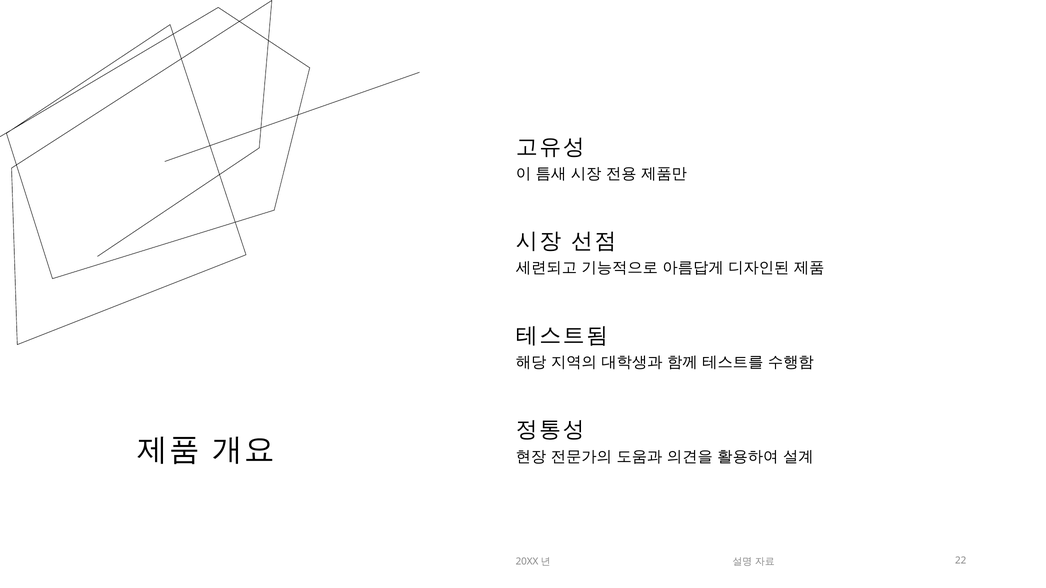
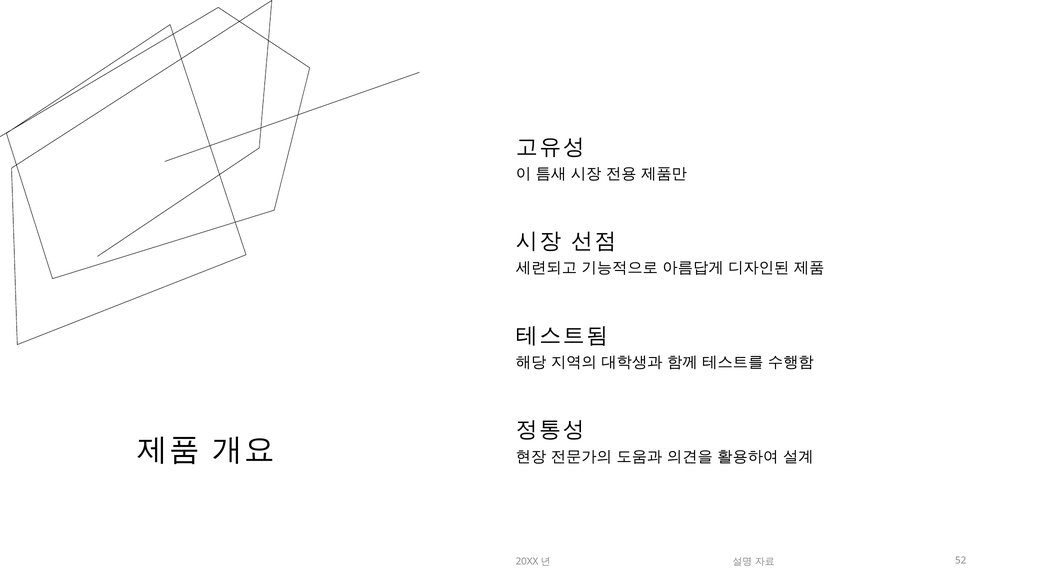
22: 22 -> 52 (961, 561)
